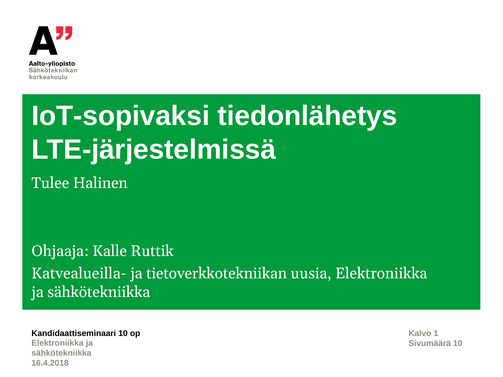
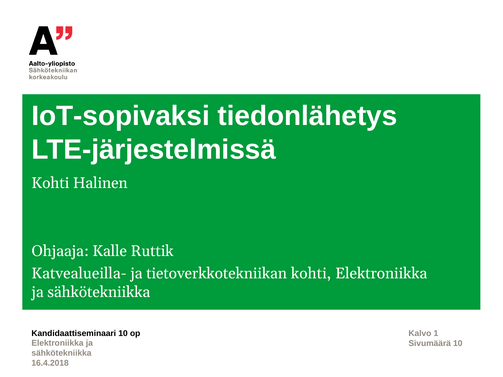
Tulee: Tulee -> Kohti (50, 183)
tietoverkkotekniikan uusia: uusia -> kohti (311, 274)
